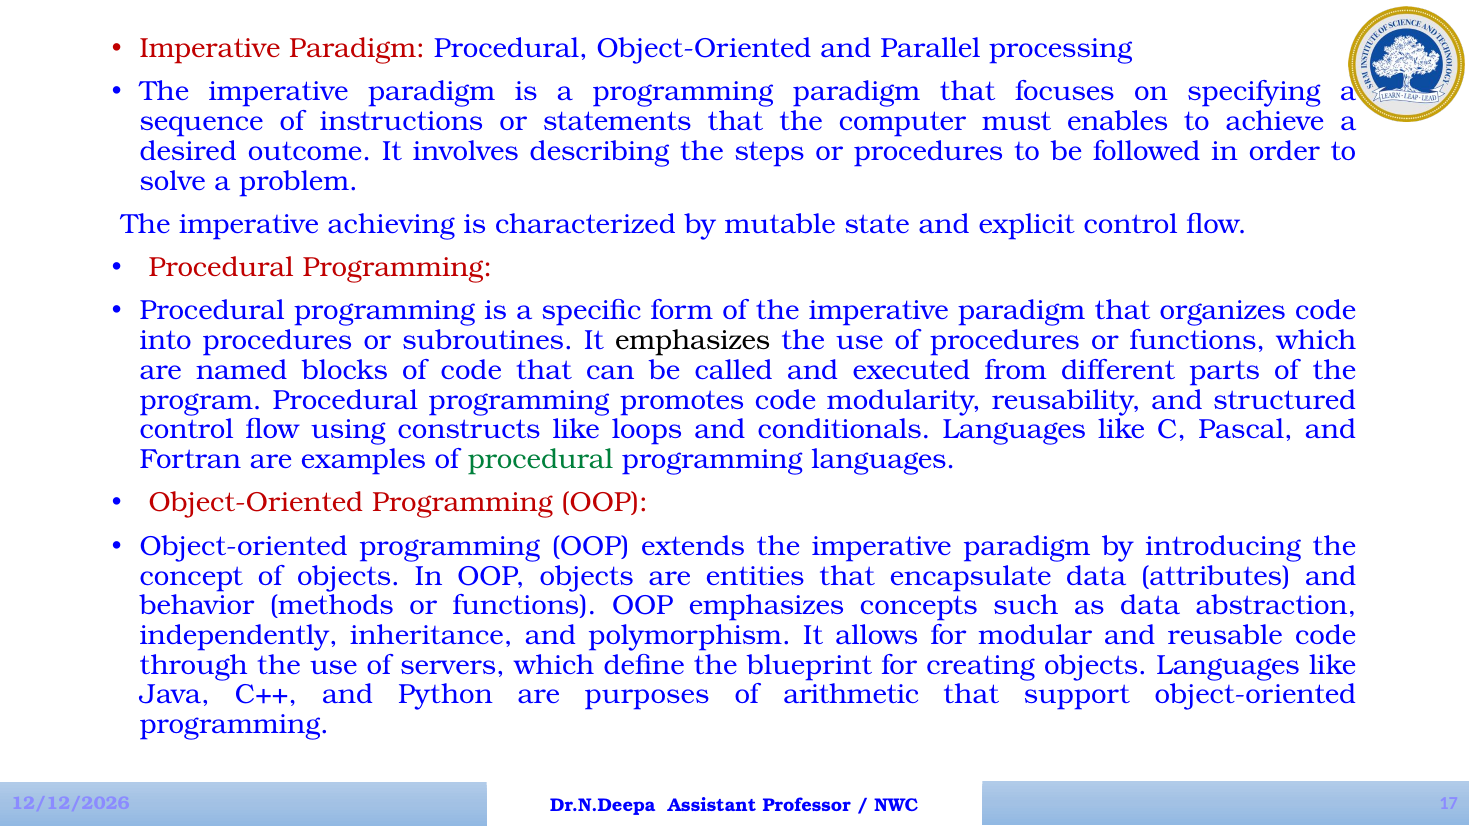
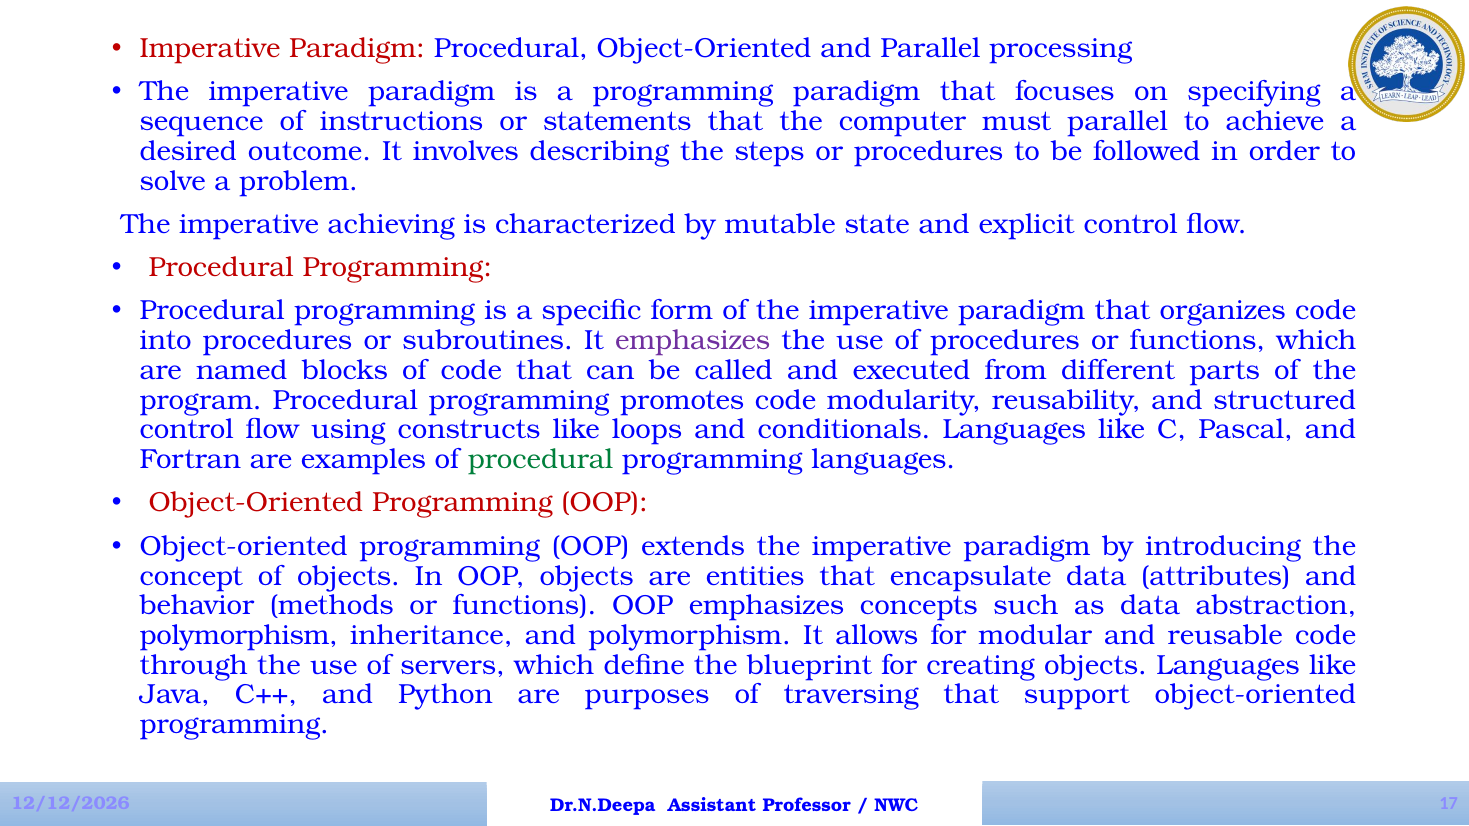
must enables: enables -> parallel (1117, 122)
emphasizes colour: black -> purple (693, 341)
independently: independently -> polymorphism (239, 636)
arithmetic: arithmetic -> traversing (851, 695)
